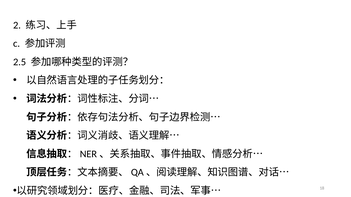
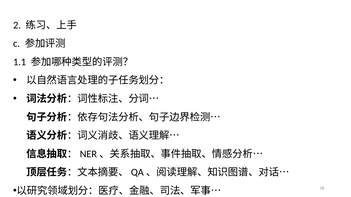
2.5: 2.5 -> 1.1 (20, 62)
